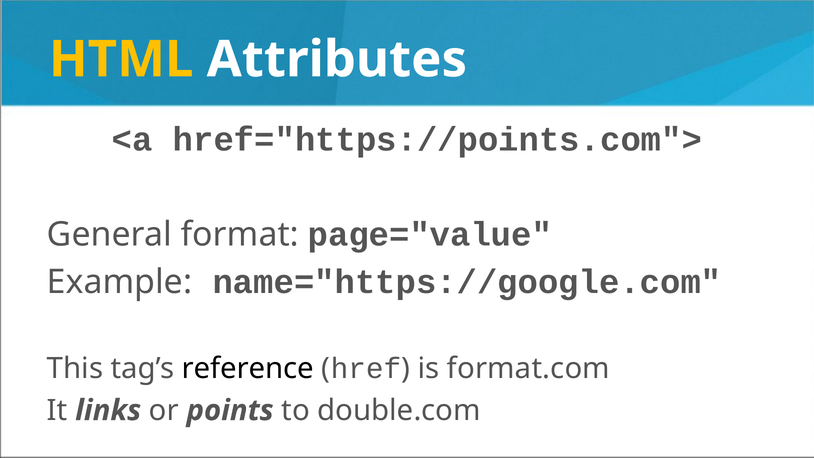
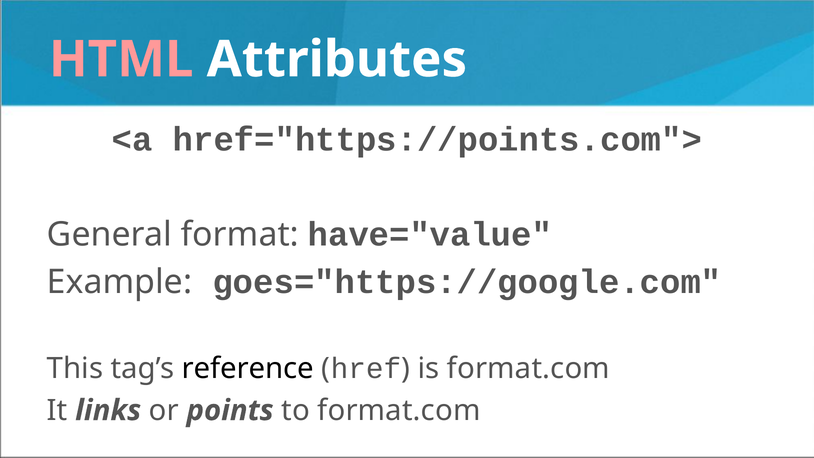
HTML colour: yellow -> pink (121, 60)
page="value: page="value -> have="value (430, 234)
name="https://google.com: name="https://google.com -> goes="https://google.com (467, 282)
to double.com: double.com -> format.com (399, 410)
